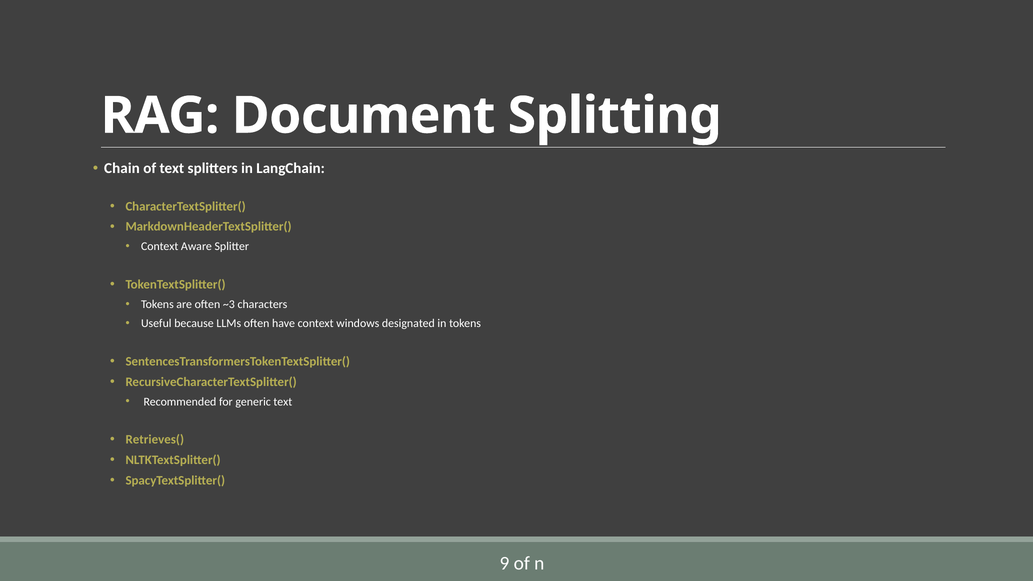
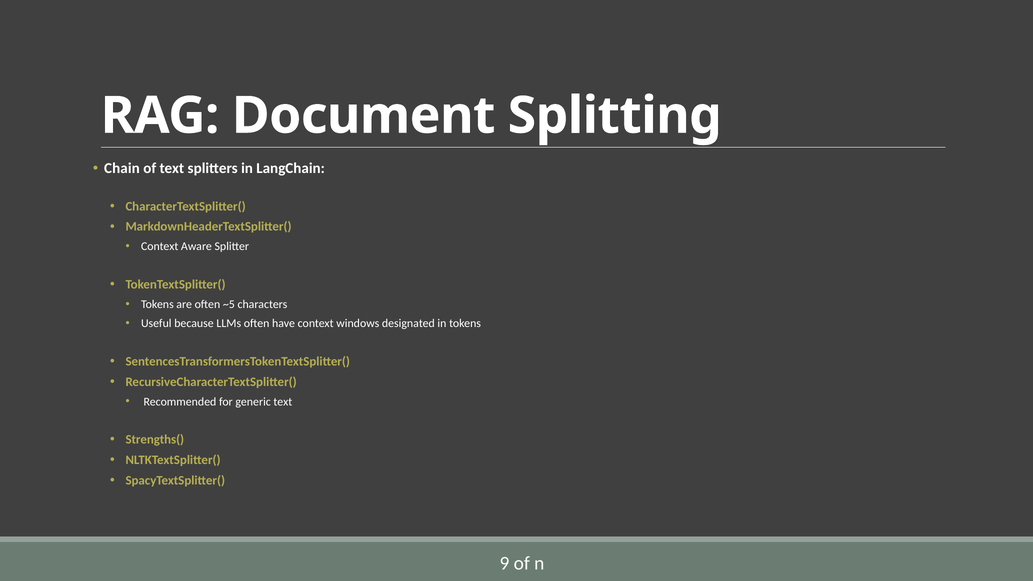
~3: ~3 -> ~5 (229, 304)
Retrieves(: Retrieves( -> Strengths( (155, 440)
